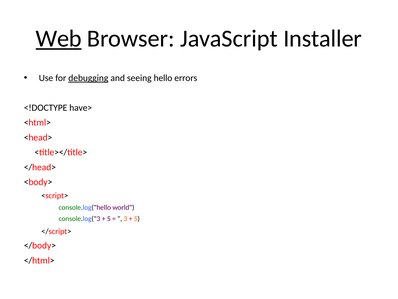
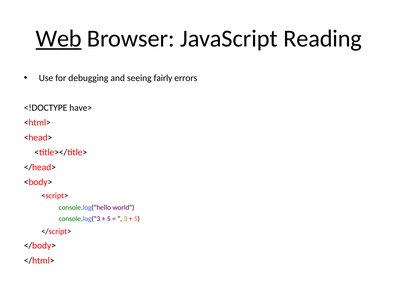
Installer: Installer -> Reading (323, 39)
debugging underline: present -> none (88, 78)
hello: hello -> fairly (163, 78)
